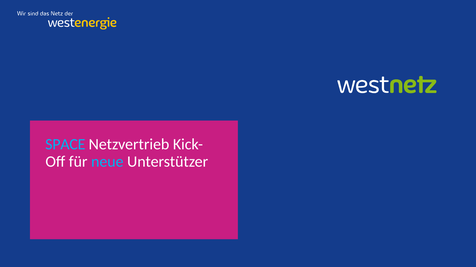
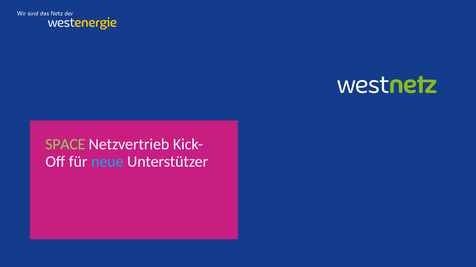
SPACE colour: light blue -> light green (65, 145)
